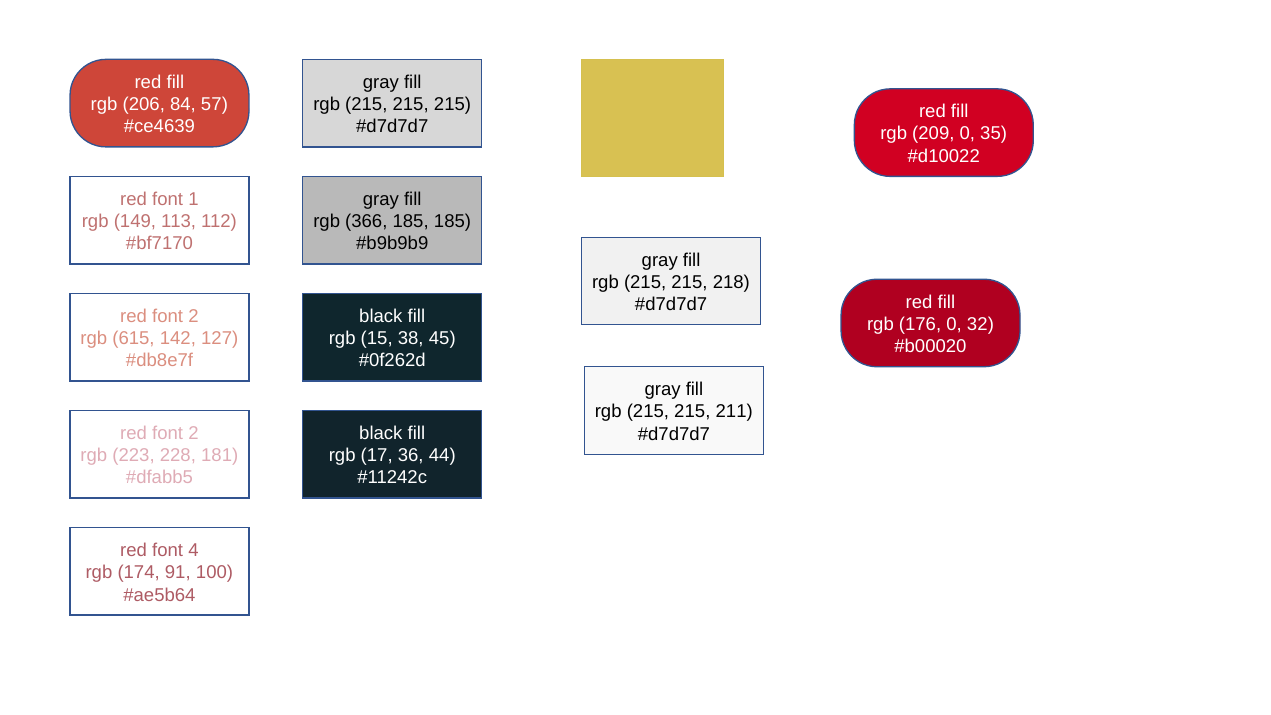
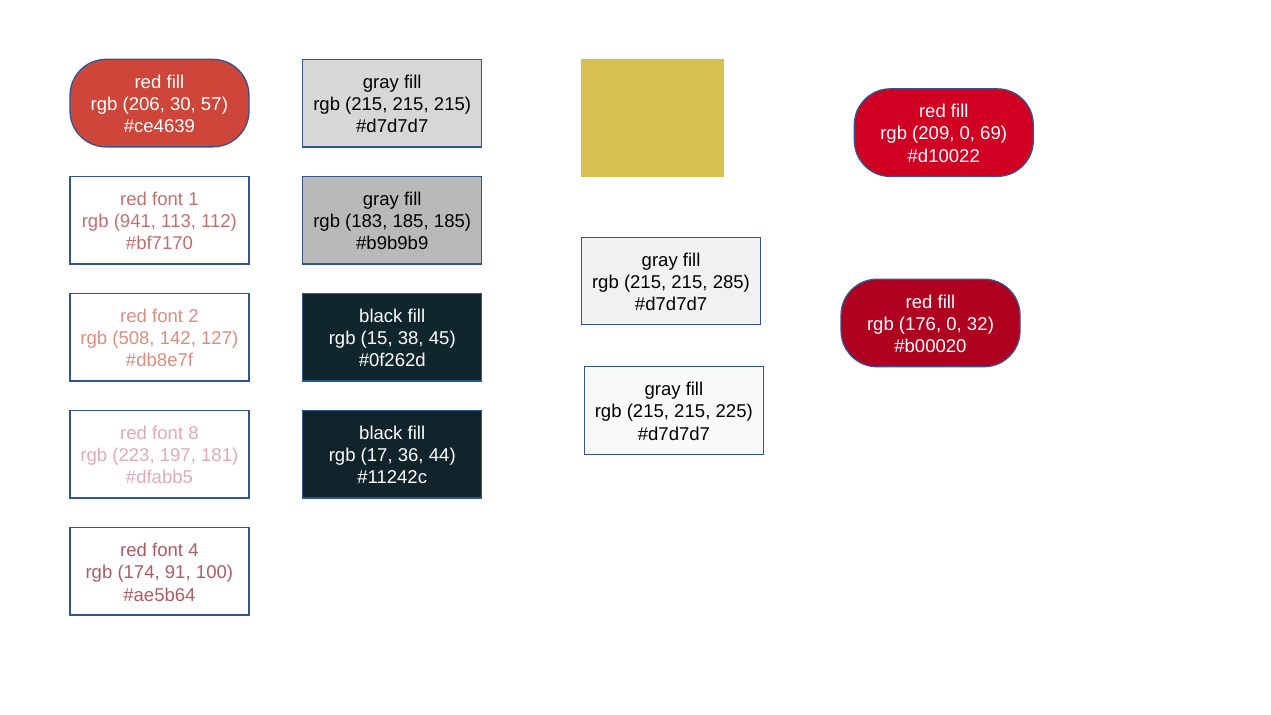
84: 84 -> 30 (183, 104)
35: 35 -> 69 (994, 134)
149: 149 -> 941 (135, 221)
366: 366 -> 183 (366, 221)
218: 218 -> 285 (731, 282)
615: 615 -> 508 (133, 339)
211: 211 -> 225 (734, 412)
2: 2 -> 8 (193, 433)
228: 228 -> 197 (178, 456)
